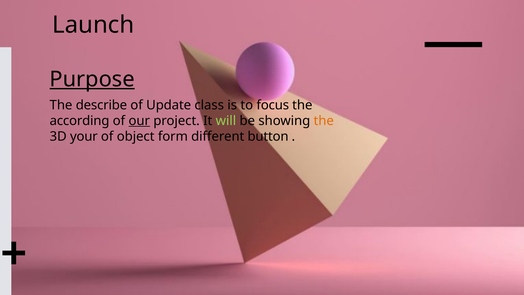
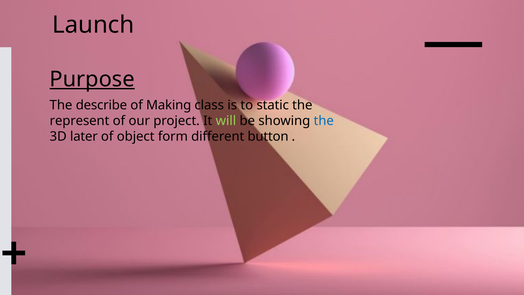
Update: Update -> Making (169, 105)
focus: focus -> static (273, 105)
according: according -> represent (79, 121)
our underline: present -> none (139, 121)
the colour: orange -> blue (324, 121)
your: your -> later (84, 136)
